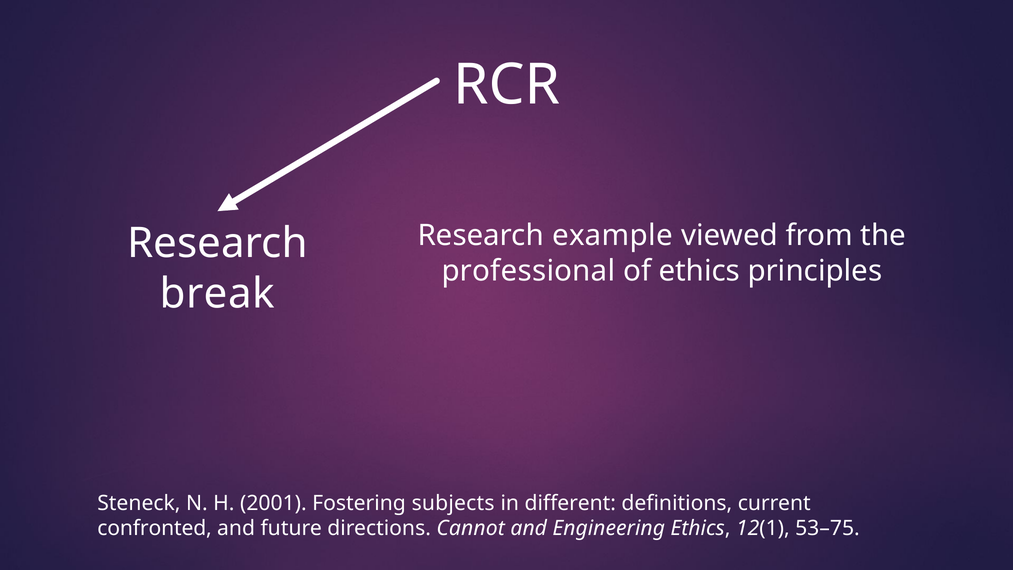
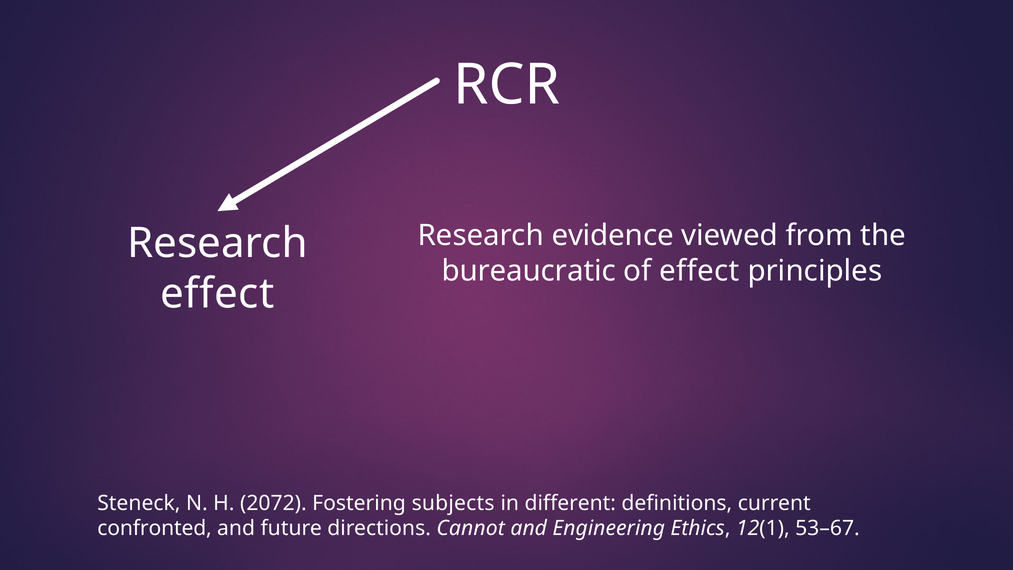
example: example -> evidence (613, 235)
professional: professional -> bureaucratic (529, 271)
of ethics: ethics -> effect (699, 271)
break: break -> effect (217, 294)
2001: 2001 -> 2072 (273, 503)
53–75: 53–75 -> 53–67 (827, 528)
